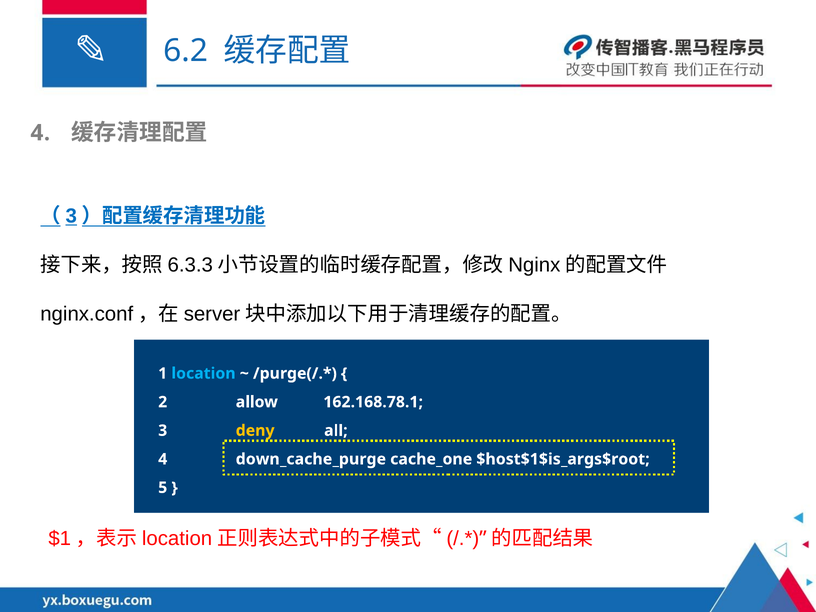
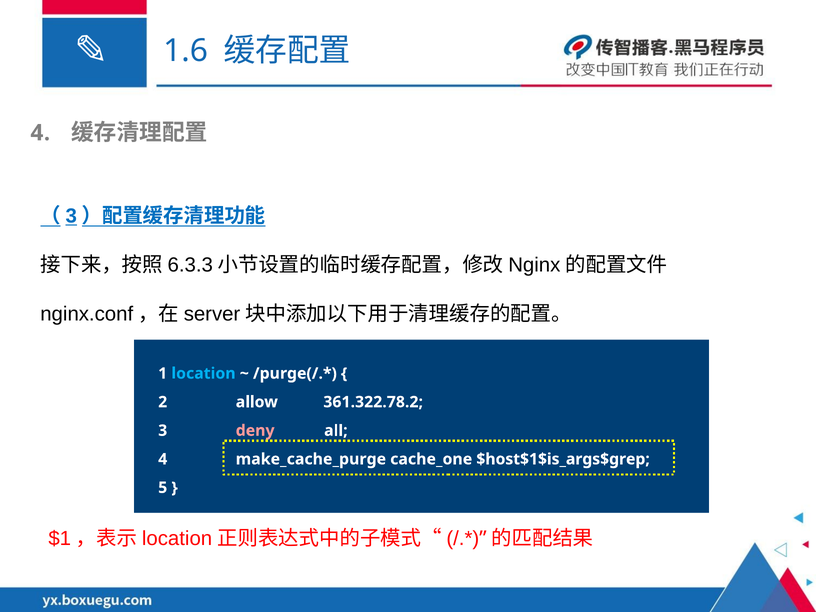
6.2: 6.2 -> 1.6 (186, 51)
162.168.78.1: 162.168.78.1 -> 361.322.78.2 (373, 402)
deny colour: yellow -> pink (255, 431)
down_cache_purge: down_cache_purge -> make_cache_purge (311, 459)
$host$1$is_args$root: $host$1$is_args$root -> $host$1$is_args$grep (563, 459)
